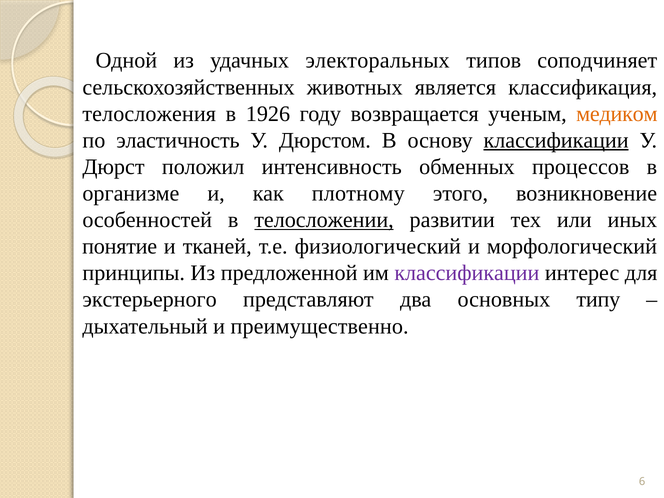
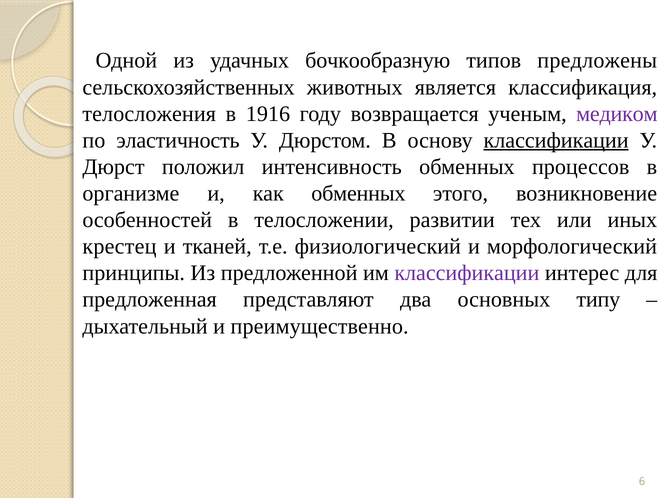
электоральных: электоральных -> бочкообразную (378, 61)
соподчиняет: соподчиняет -> предложены (597, 61)
1926: 1926 -> 1916 (268, 114)
медиком colour: orange -> purple (617, 114)
как плотному: плотному -> обменных (358, 193)
телосложении underline: present -> none (324, 220)
понятие: понятие -> крестец (119, 247)
экстерьерного: экстерьерного -> предложенная (150, 300)
